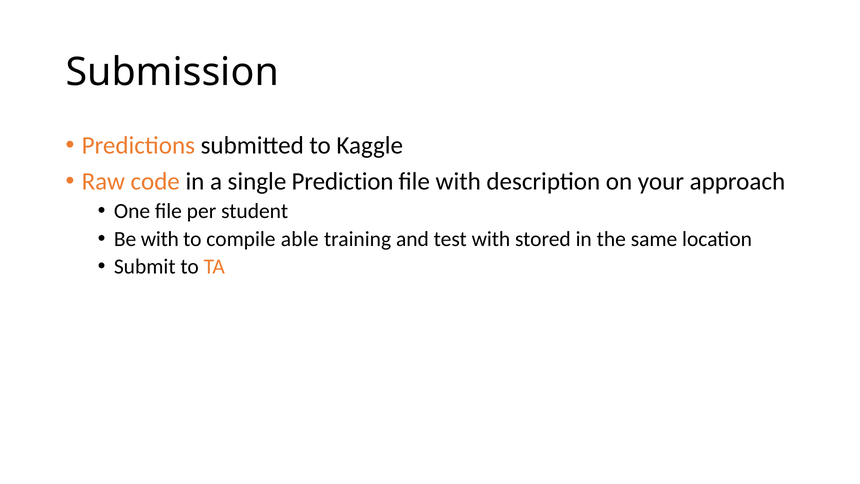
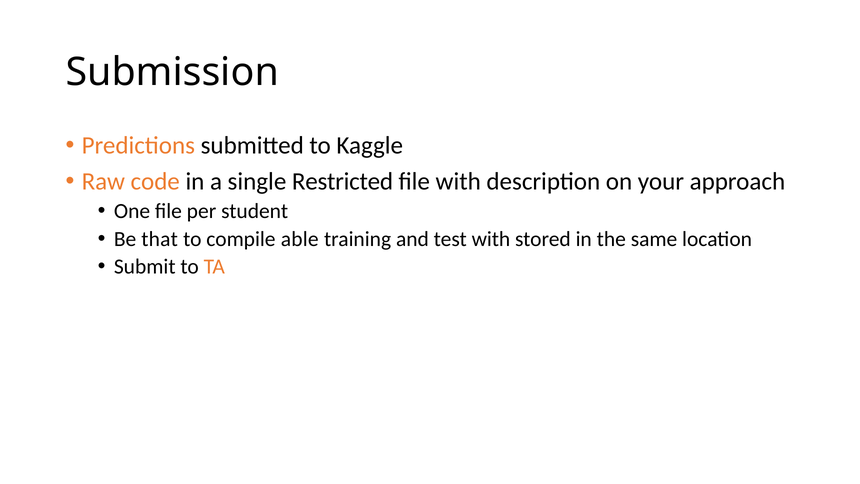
Prediction: Prediction -> Restricted (343, 181)
Be with: with -> that (160, 239)
